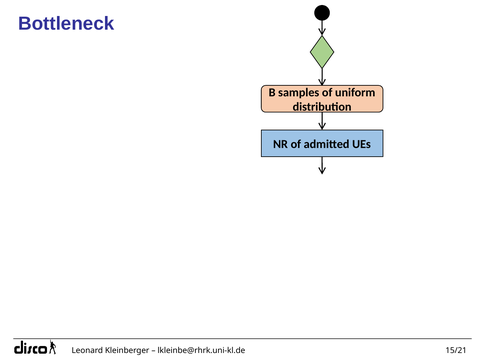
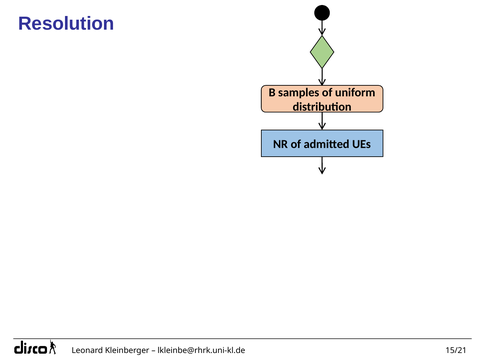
Bottleneck: Bottleneck -> Resolution (66, 23)
